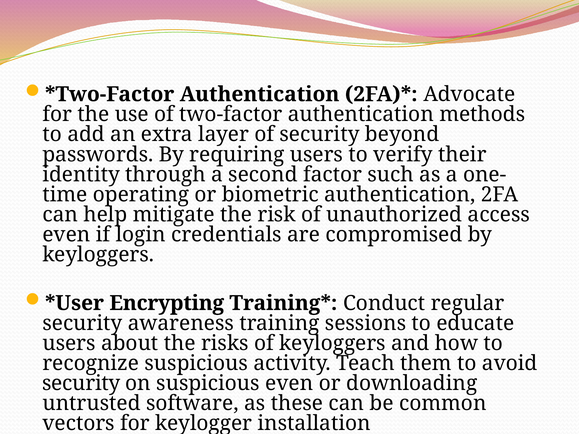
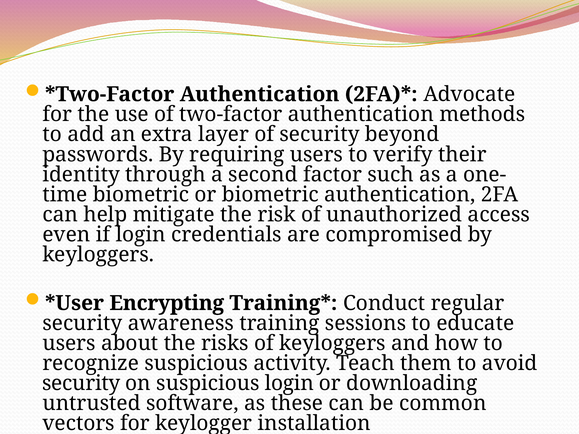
operating: operating -> biometric (141, 195)
suspicious even: even -> login (289, 384)
